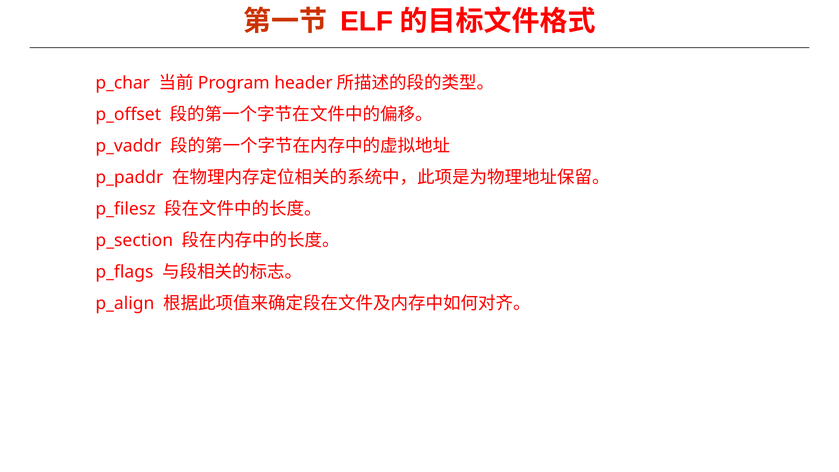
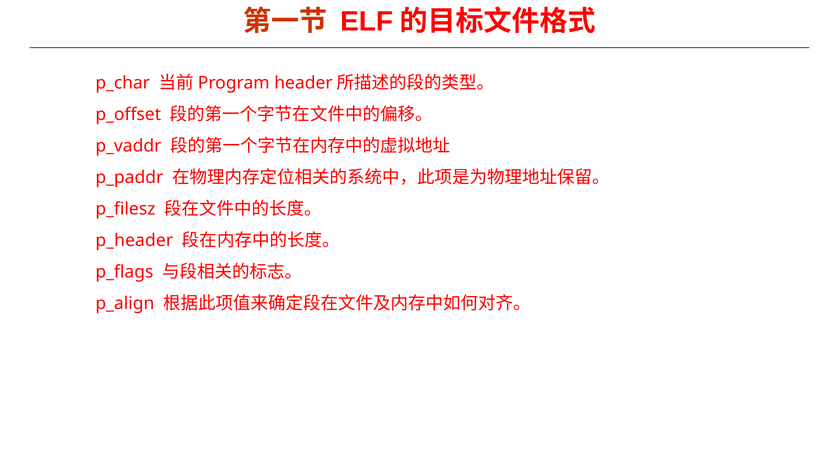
p_section: p_section -> p_header (134, 240)
